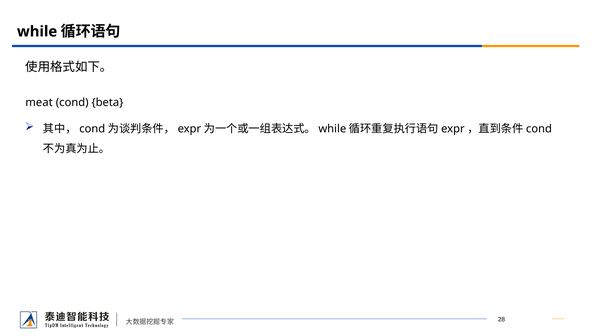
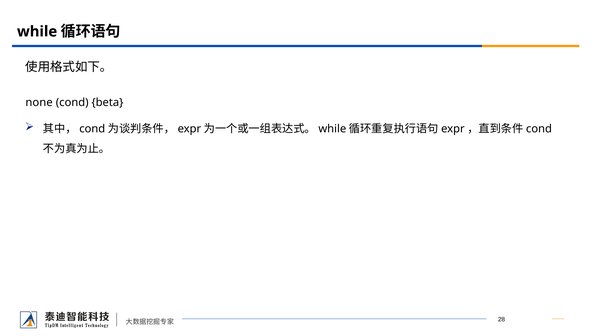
meat: meat -> none (39, 102)
